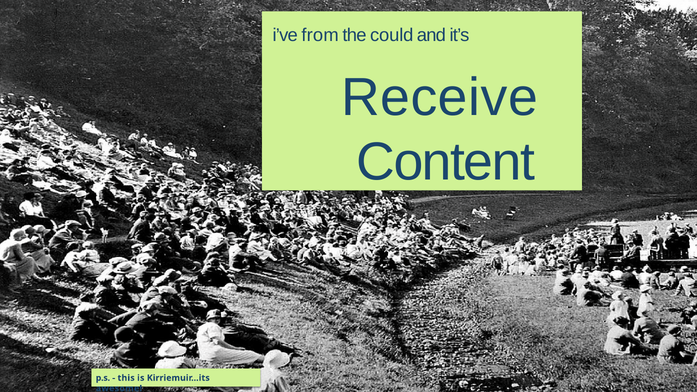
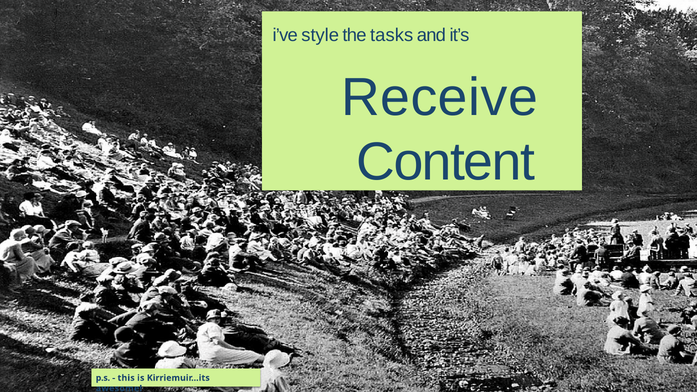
from: from -> style (320, 35)
could: could -> tasks (392, 35)
